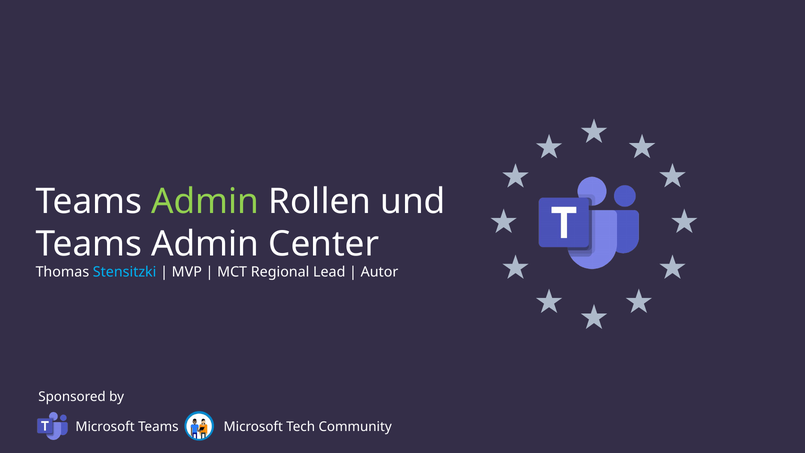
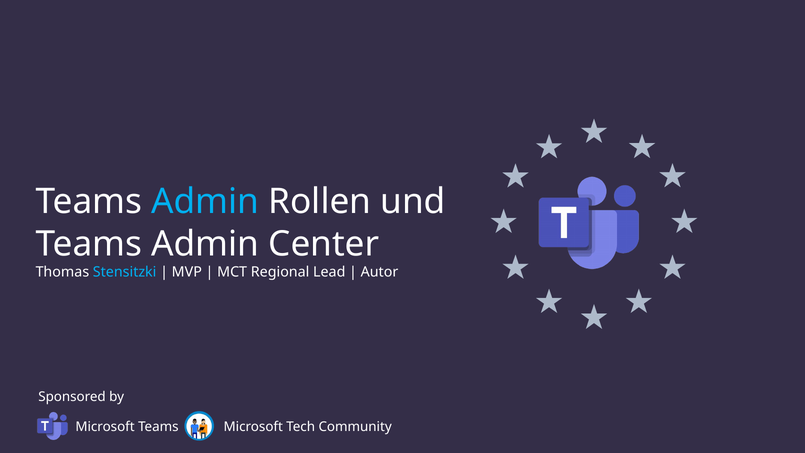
Admin colour: light green -> light blue (205, 202)
